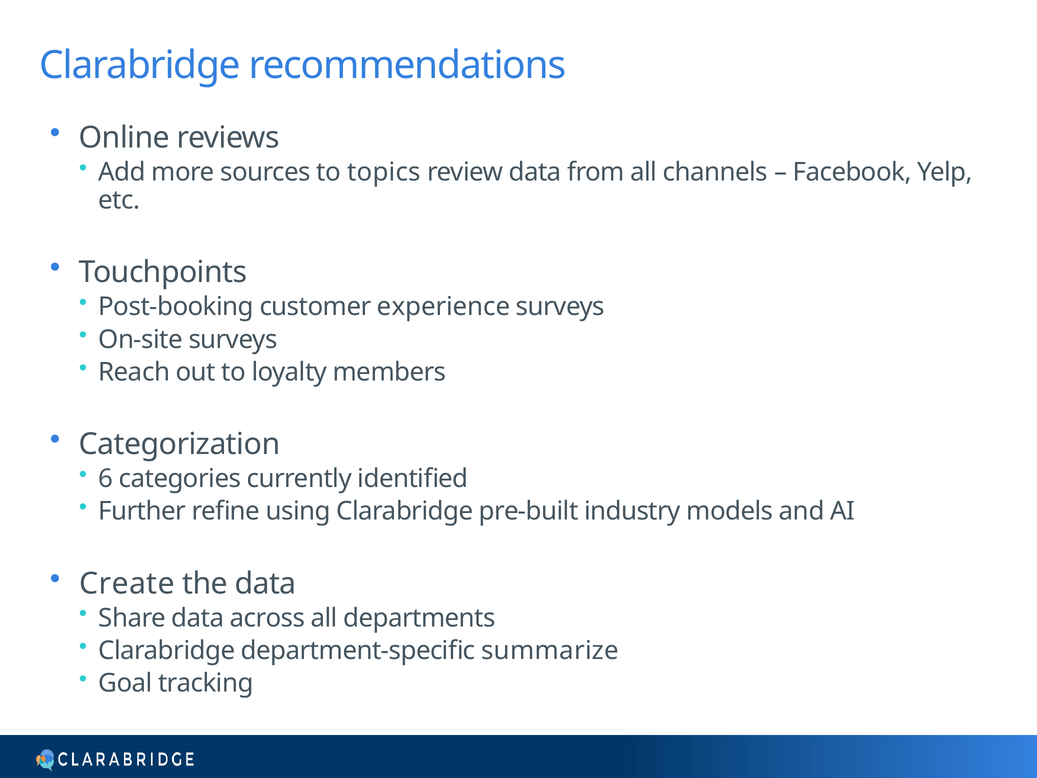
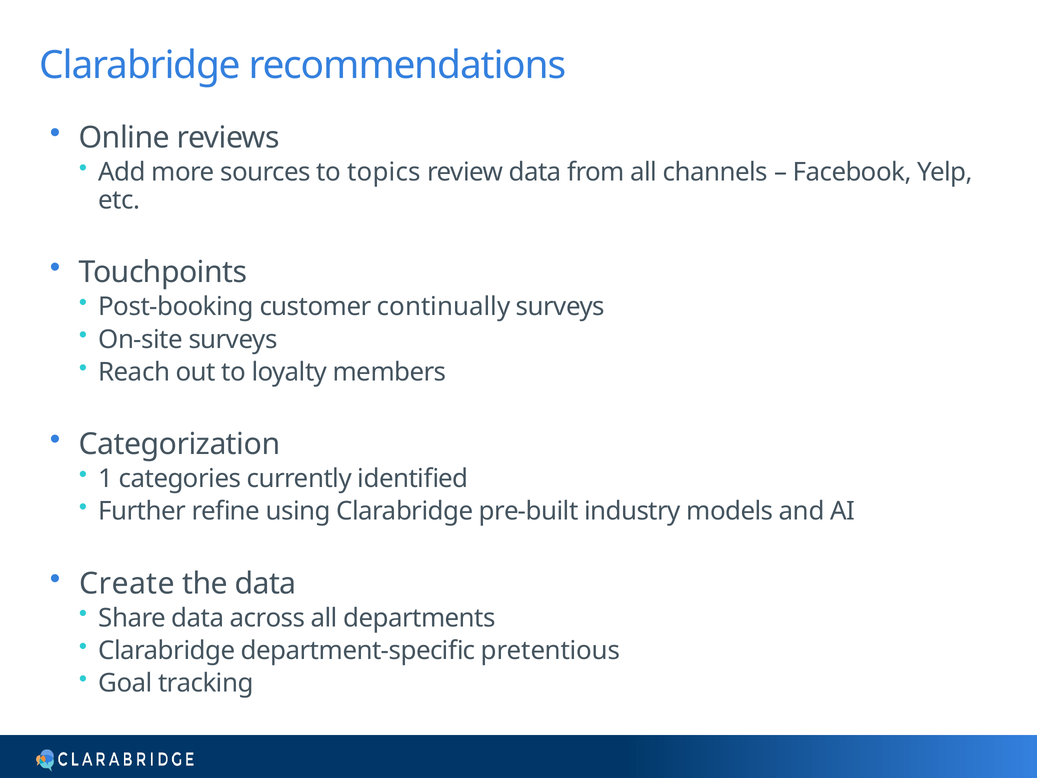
experience: experience -> continually (444, 307)
6: 6 -> 1 (106, 479)
summarize: summarize -> pretentious (550, 650)
